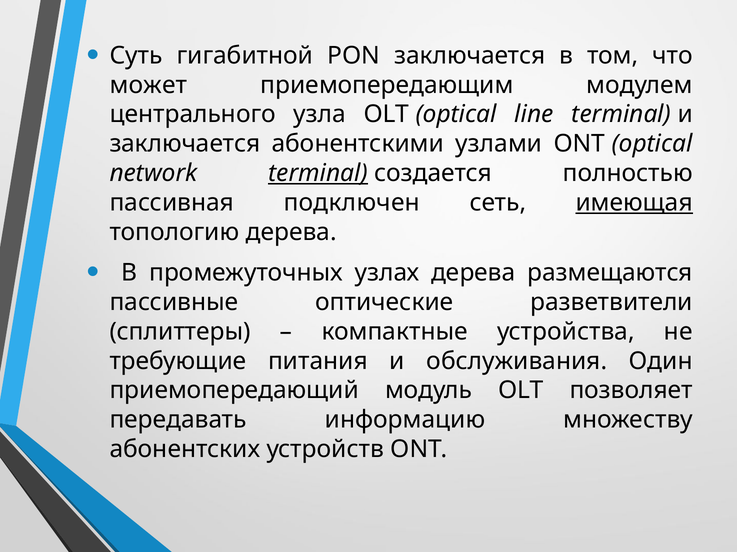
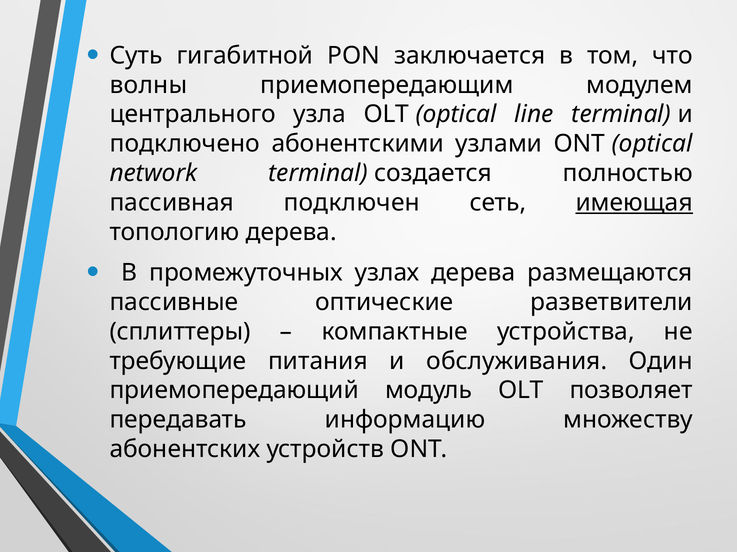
может: может -> волны (148, 85)
заключается: заключается -> подключено (185, 144)
terminal underline: present -> none (318, 173)
